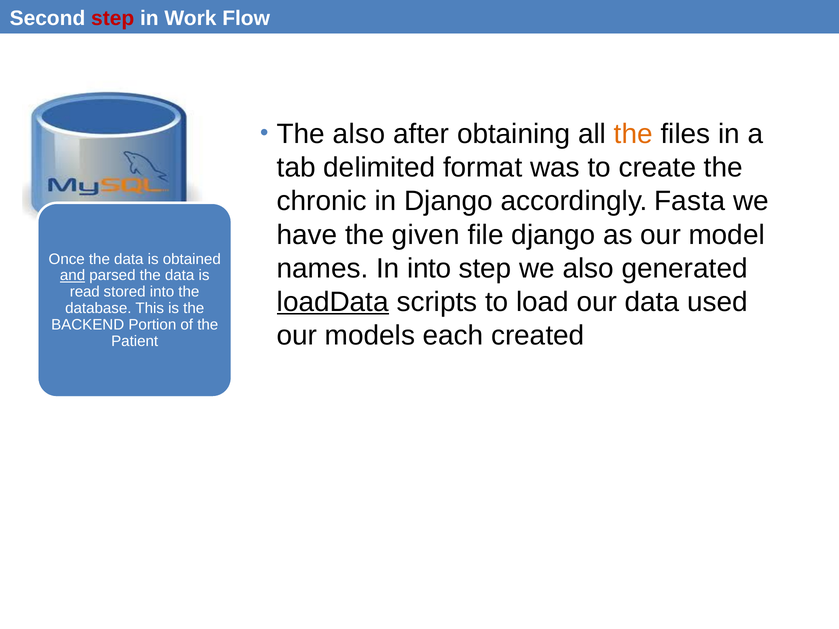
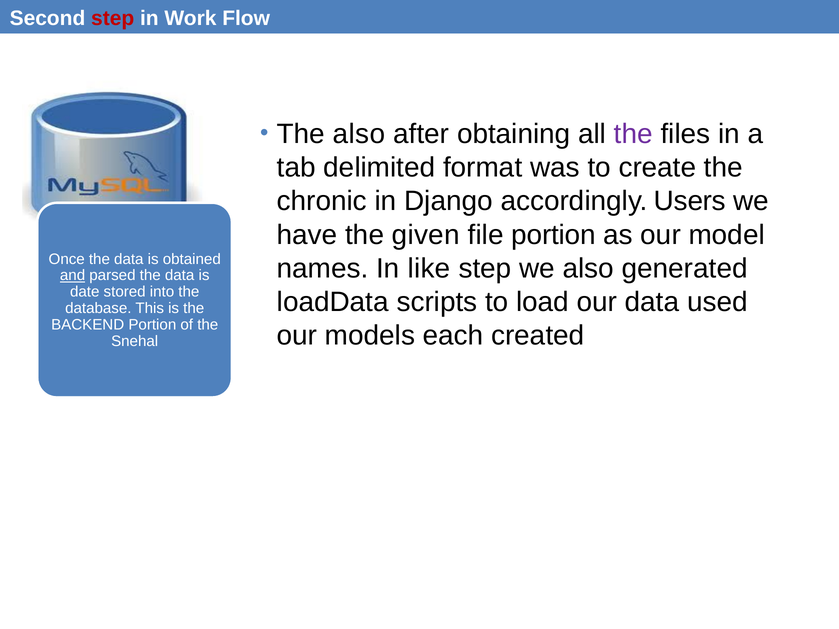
the colour: orange -> purple (633, 134)
Fasta: Fasta -> Users (690, 201)
file django: django -> portion (554, 235)
In into: into -> like (429, 268)
read: read -> date (85, 292)
loadData underline: present -> none (333, 302)
Patient: Patient -> Snehal (135, 341)
